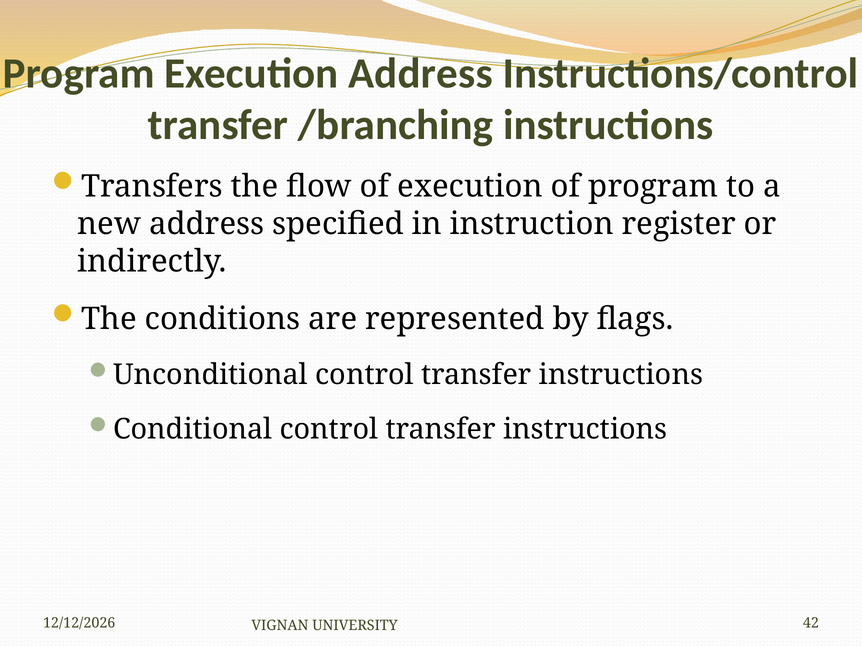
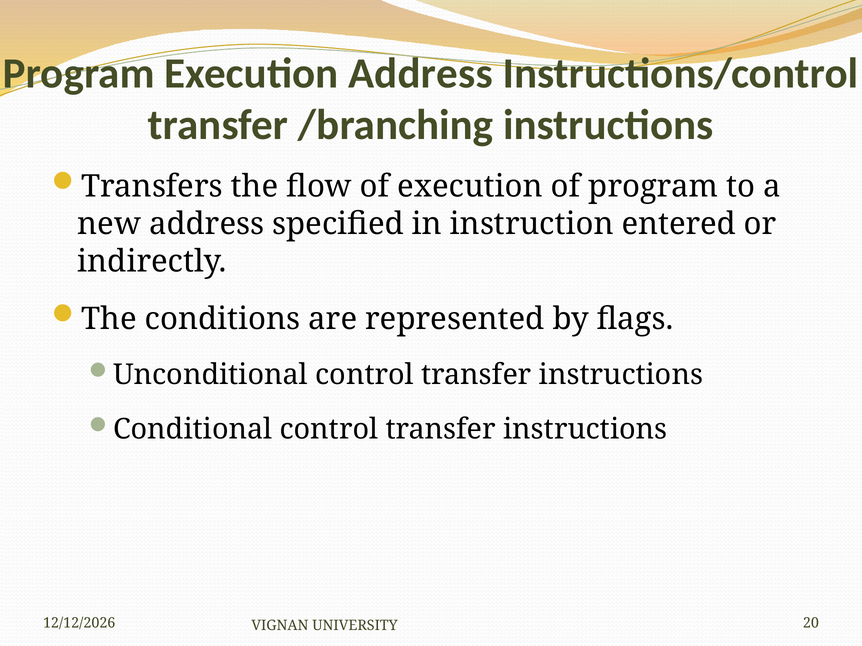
register: register -> entered (679, 224)
42: 42 -> 20 (811, 624)
